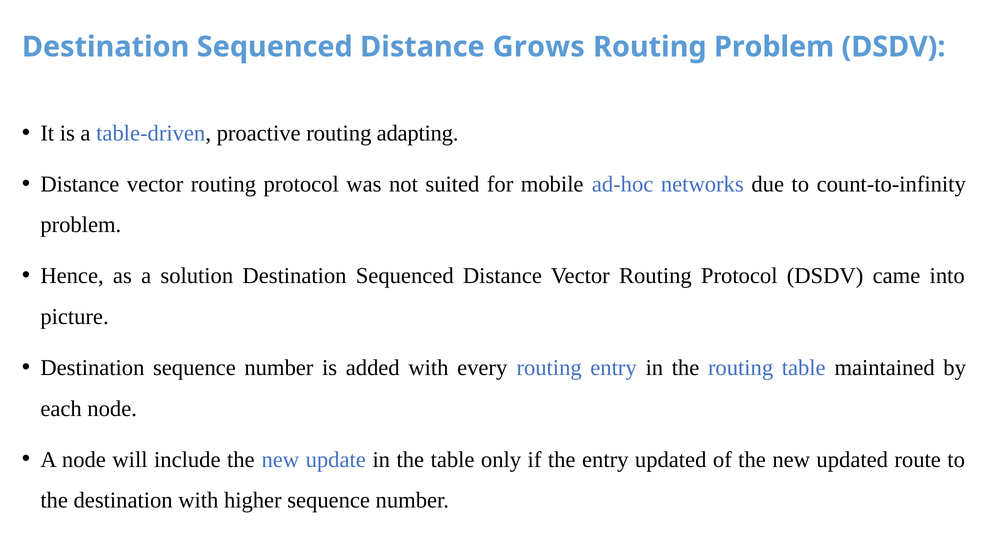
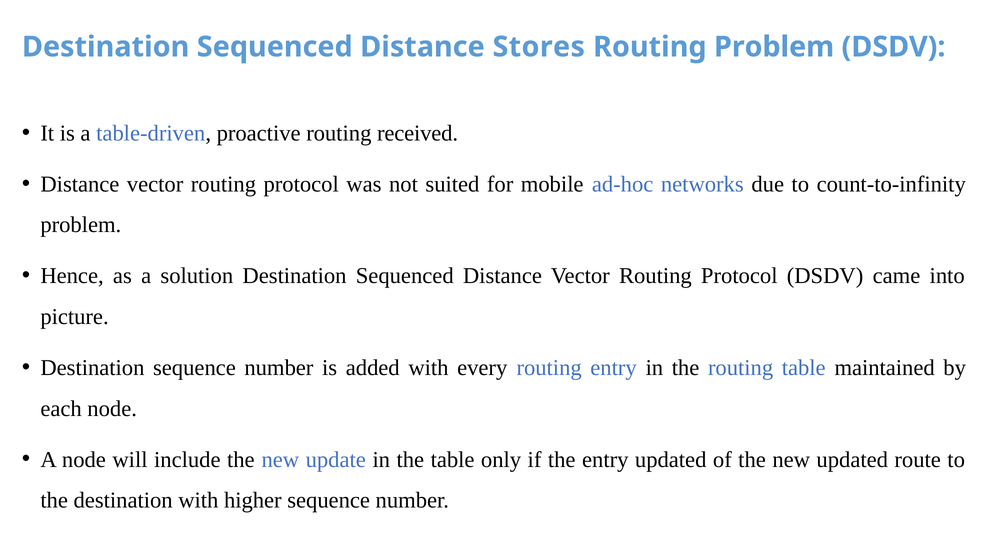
Grows: Grows -> Stores (539, 47)
adapting: adapting -> received (418, 133)
